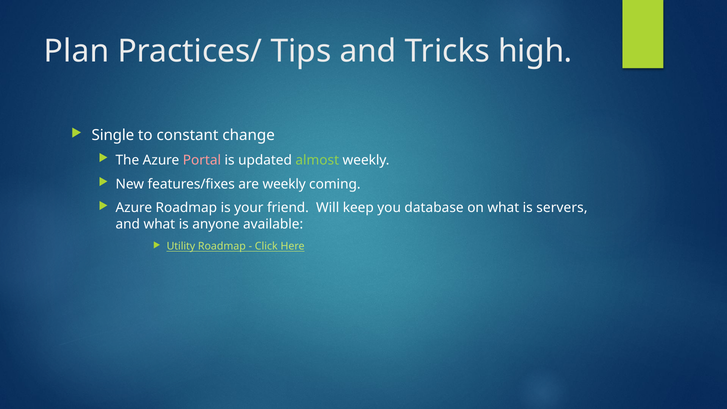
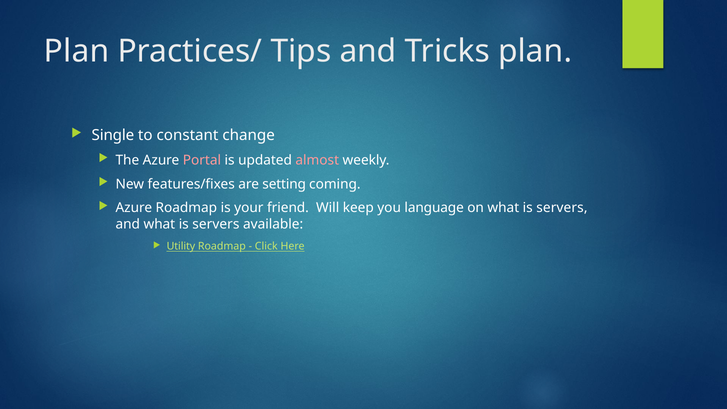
Tricks high: high -> plan (535, 51)
almost colour: light green -> pink (317, 160)
are weekly: weekly -> setting (284, 184)
database: database -> language (434, 208)
and what is anyone: anyone -> servers (216, 224)
